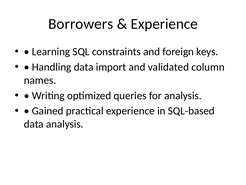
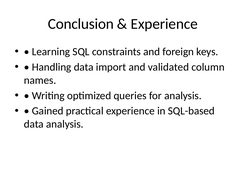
Borrowers: Borrowers -> Conclusion (81, 24)
